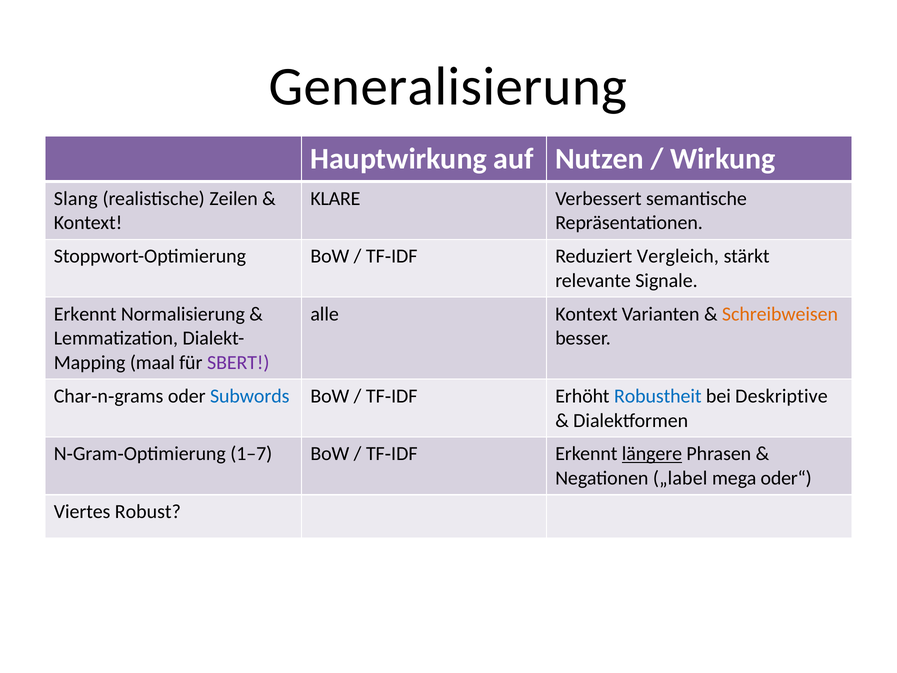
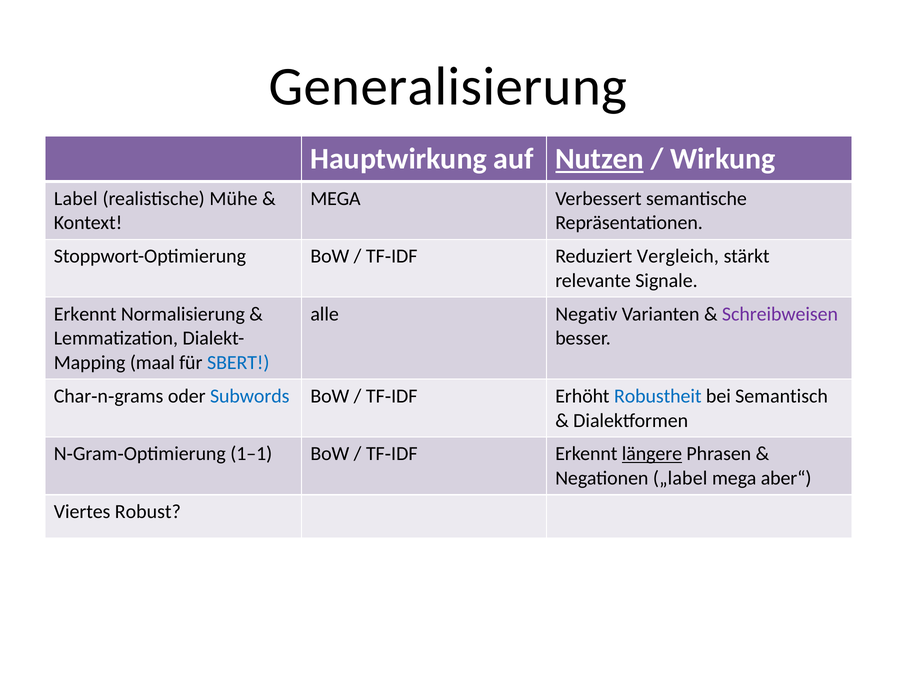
Nutzen underline: none -> present (600, 159)
Slang: Slang -> Label (76, 198)
Zeilen: Zeilen -> Mühe (234, 198)
KLARE: KLARE -> MEGA (335, 198)
alle Kontext: Kontext -> Negativ (586, 314)
Schreibweisen colour: orange -> purple (780, 314)
SBERT colour: purple -> blue (238, 363)
Deskriptive: Deskriptive -> Semantisch (782, 396)
1–7: 1–7 -> 1–1 (251, 454)
oder“: oder“ -> aber“ (786, 478)
